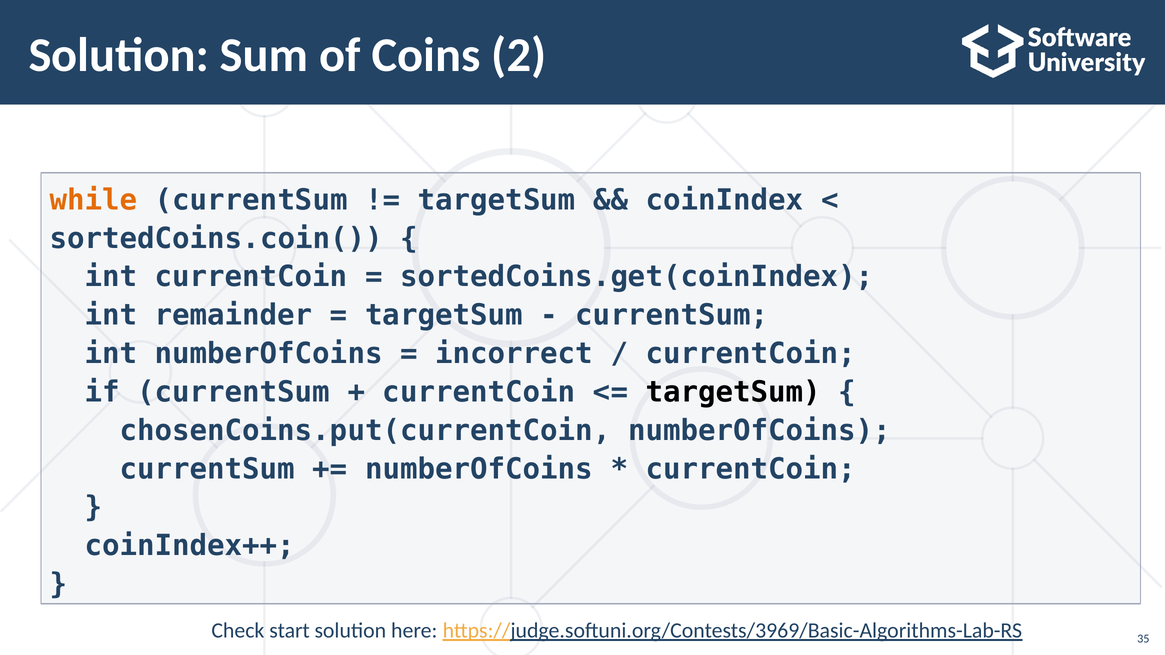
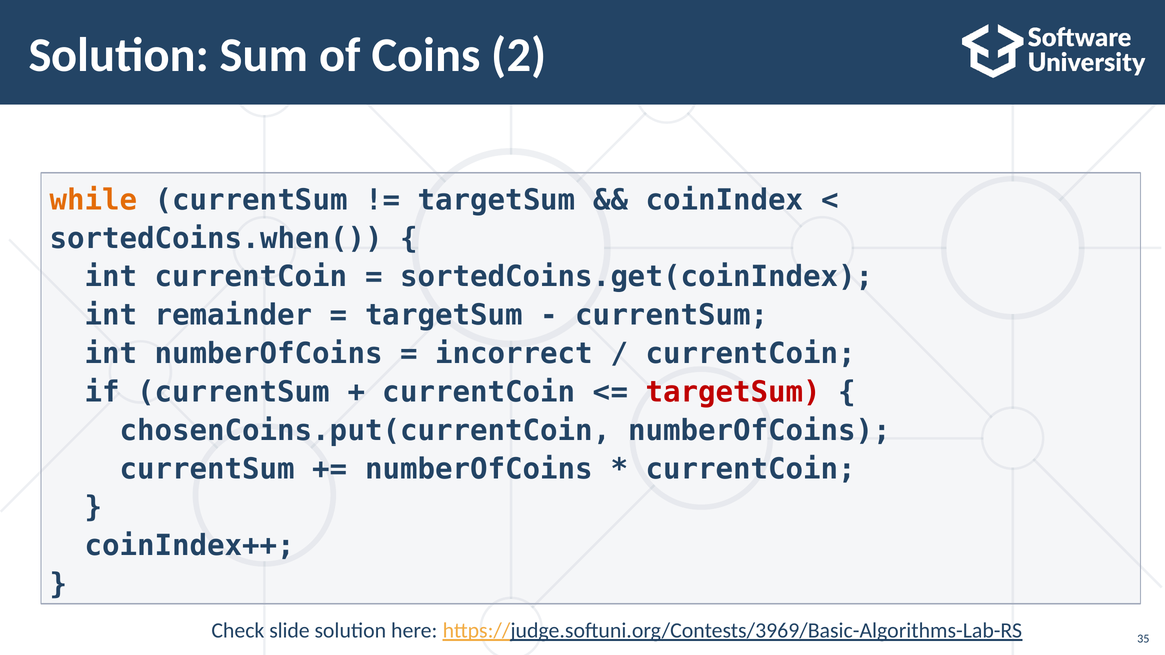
sortedCoins.coin(: sortedCoins.coin( -> sortedCoins.when( (216, 239)
targetSum colour: black -> red (733, 392)
start: start -> slide (289, 631)
